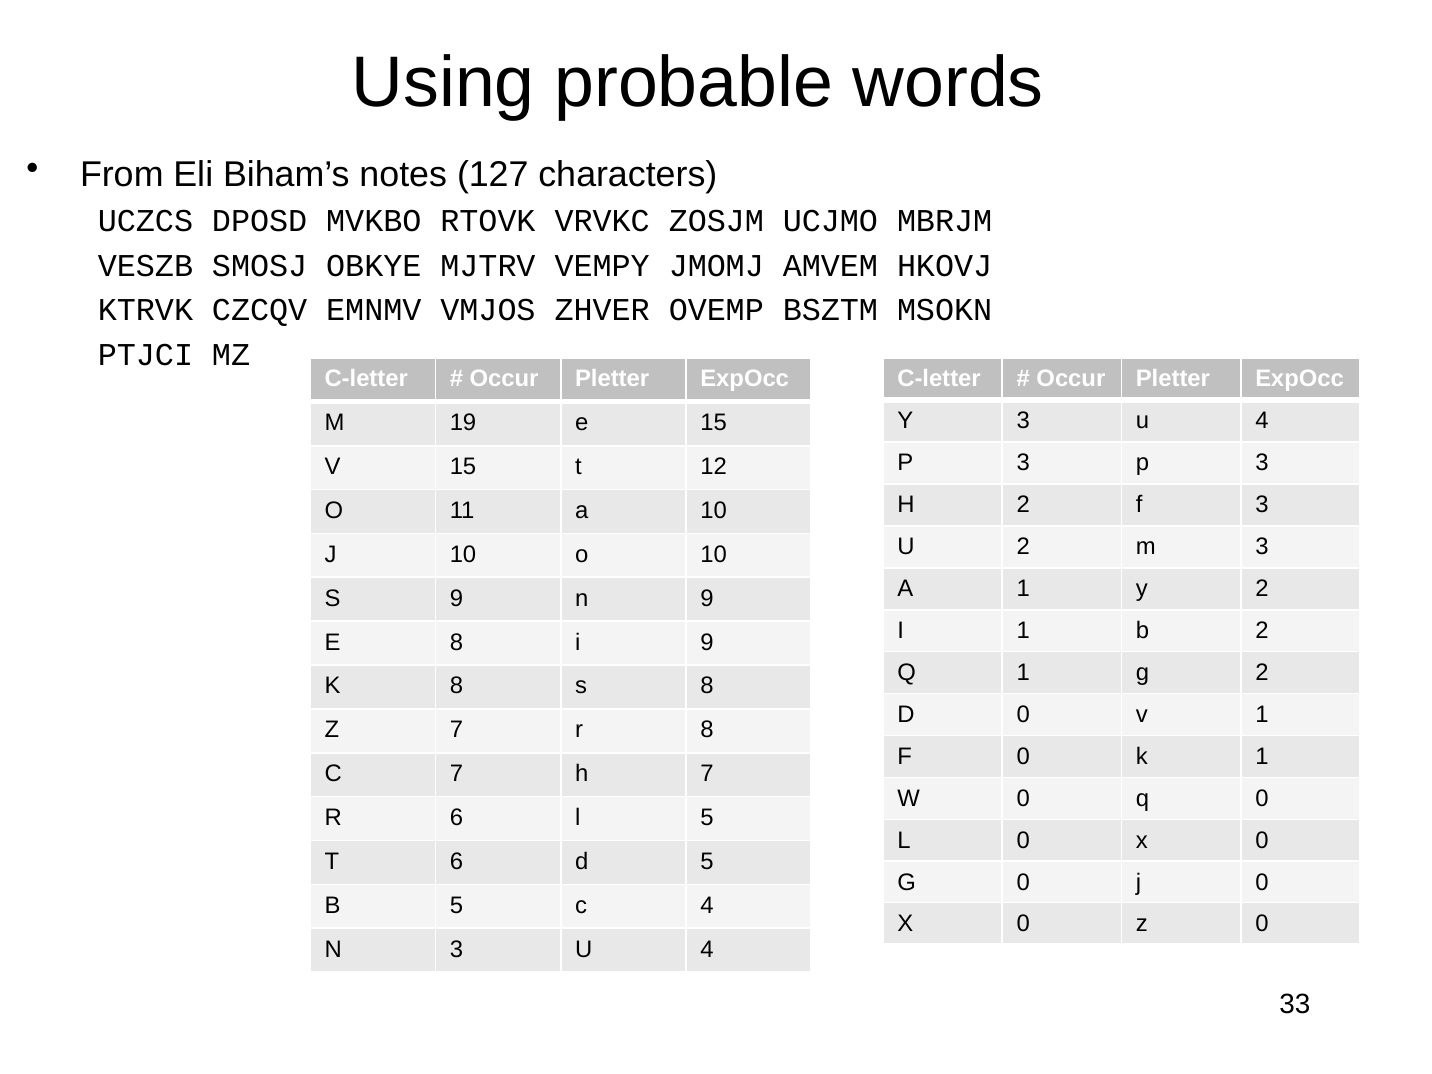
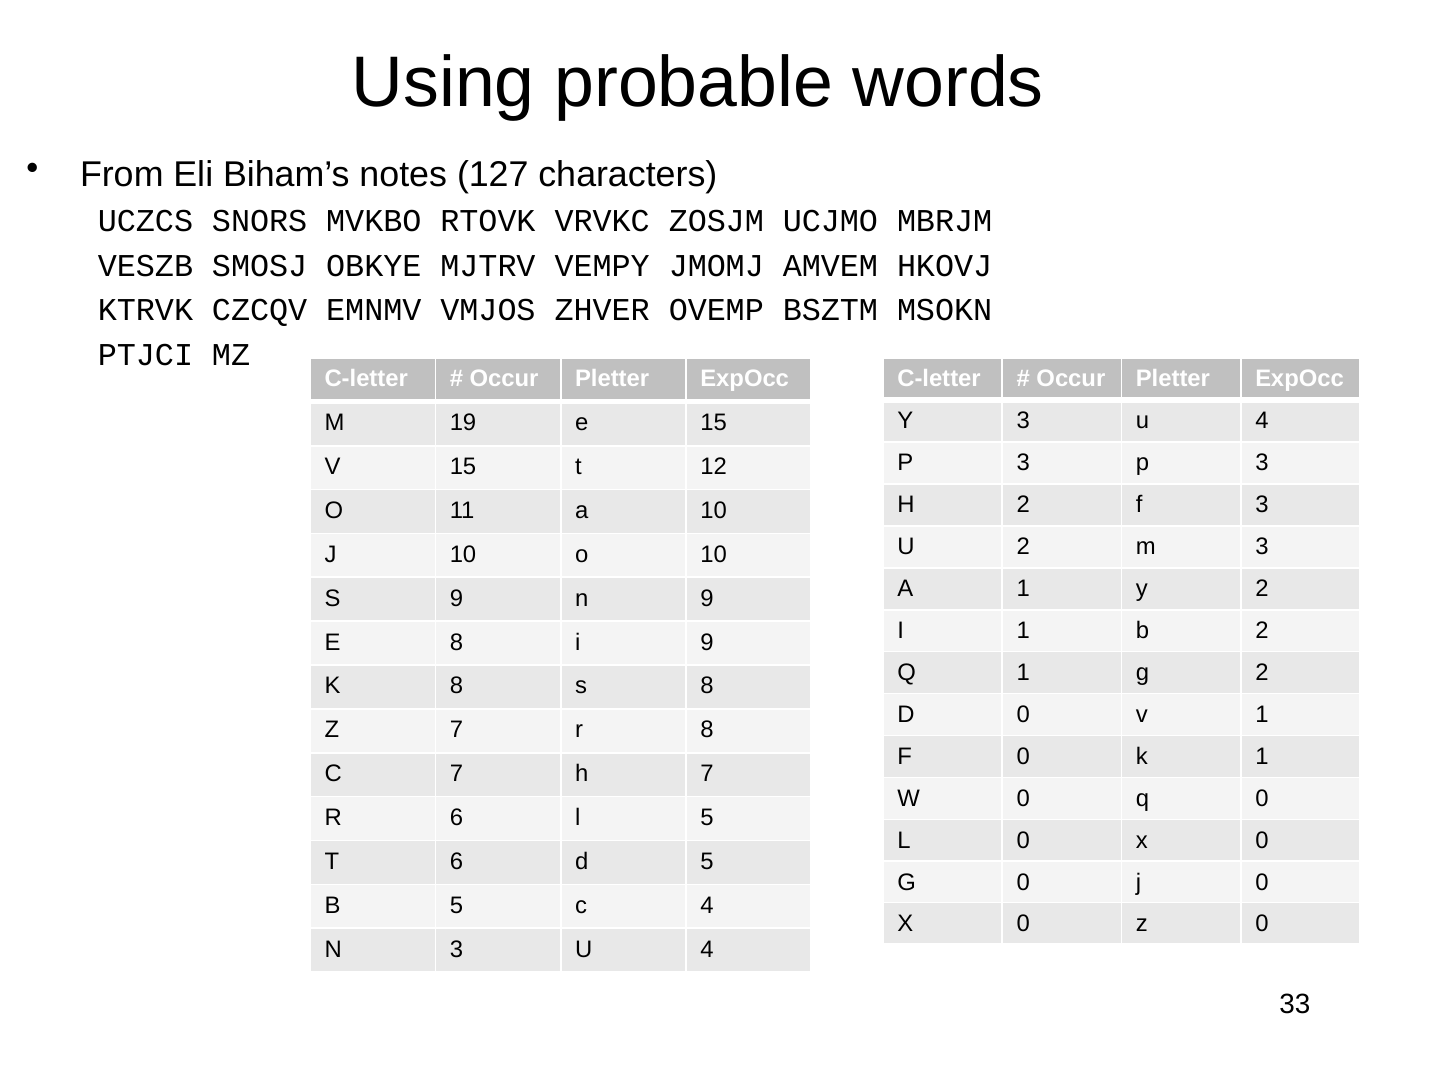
DPOSD: DPOSD -> SNORS (260, 221)
